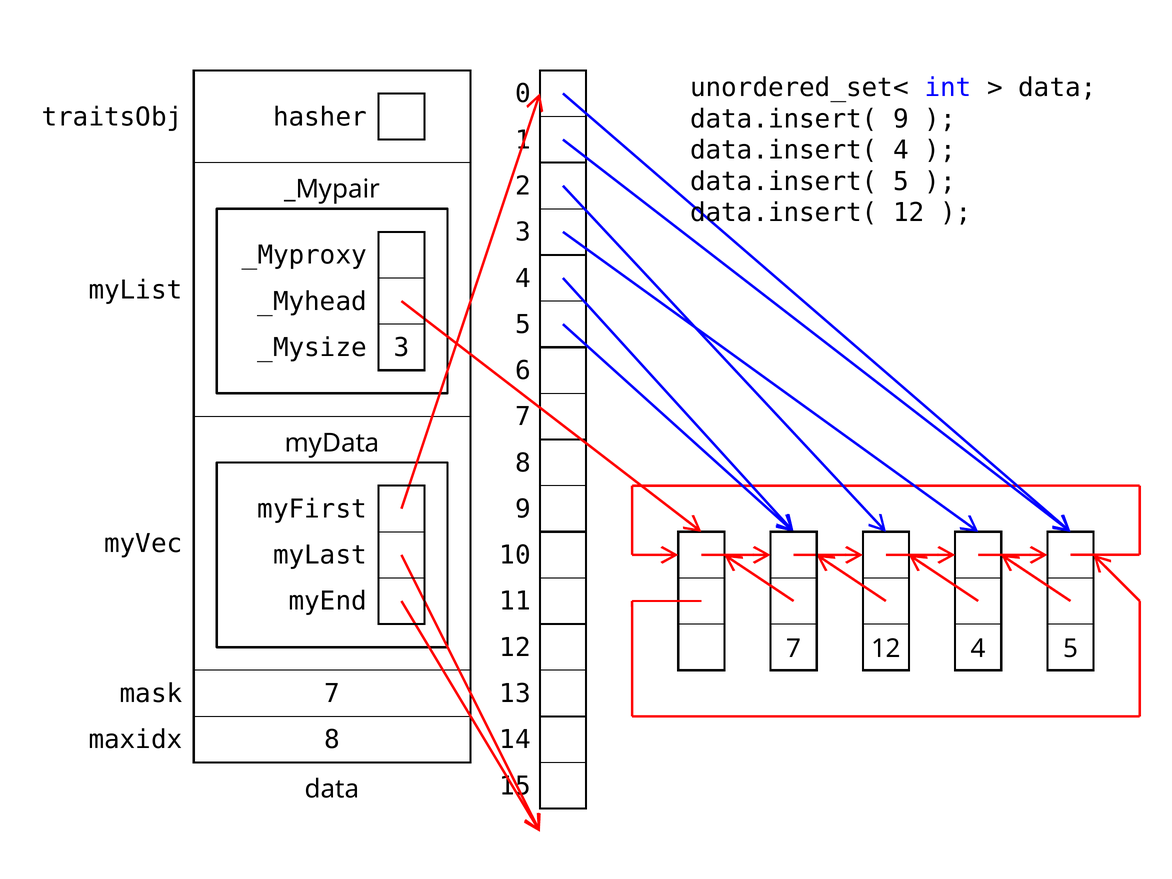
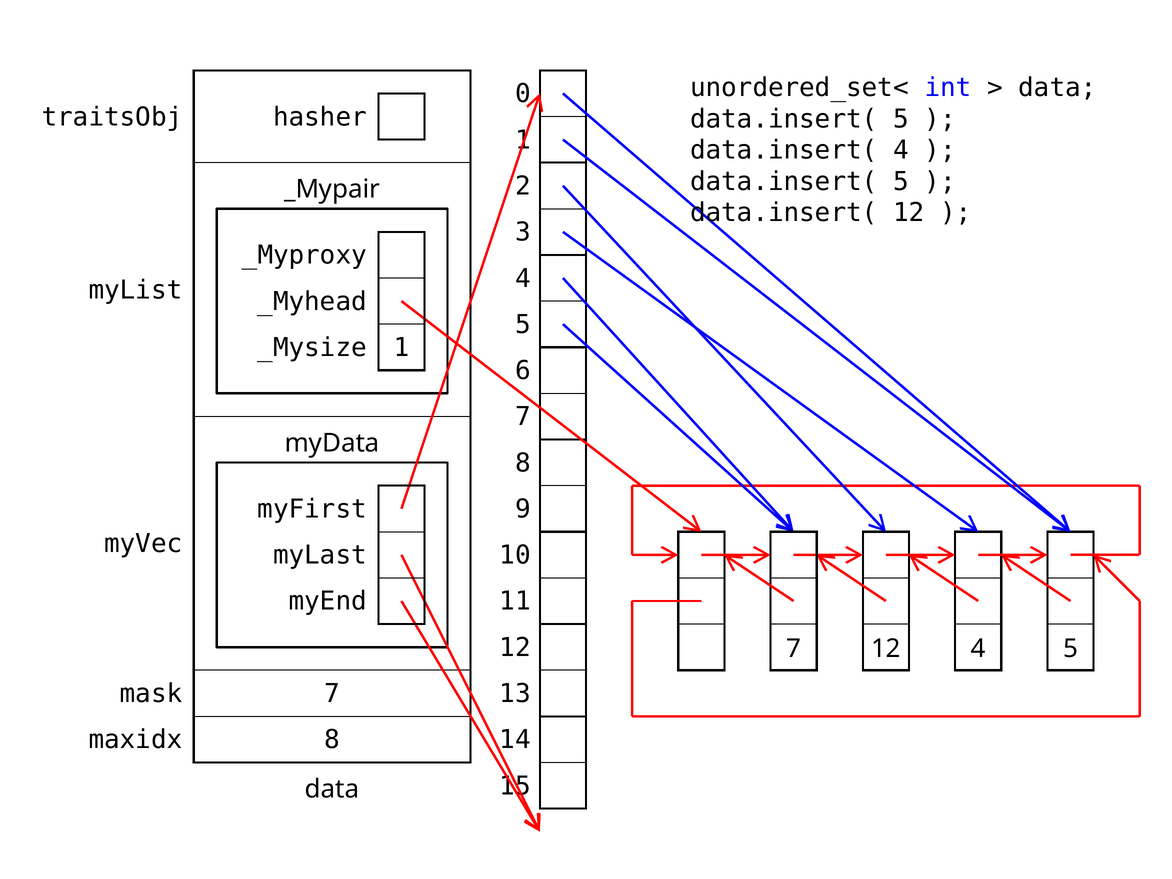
9: 9 -> 5 (901, 119)
3: 3 -> 1 (401, 348)
